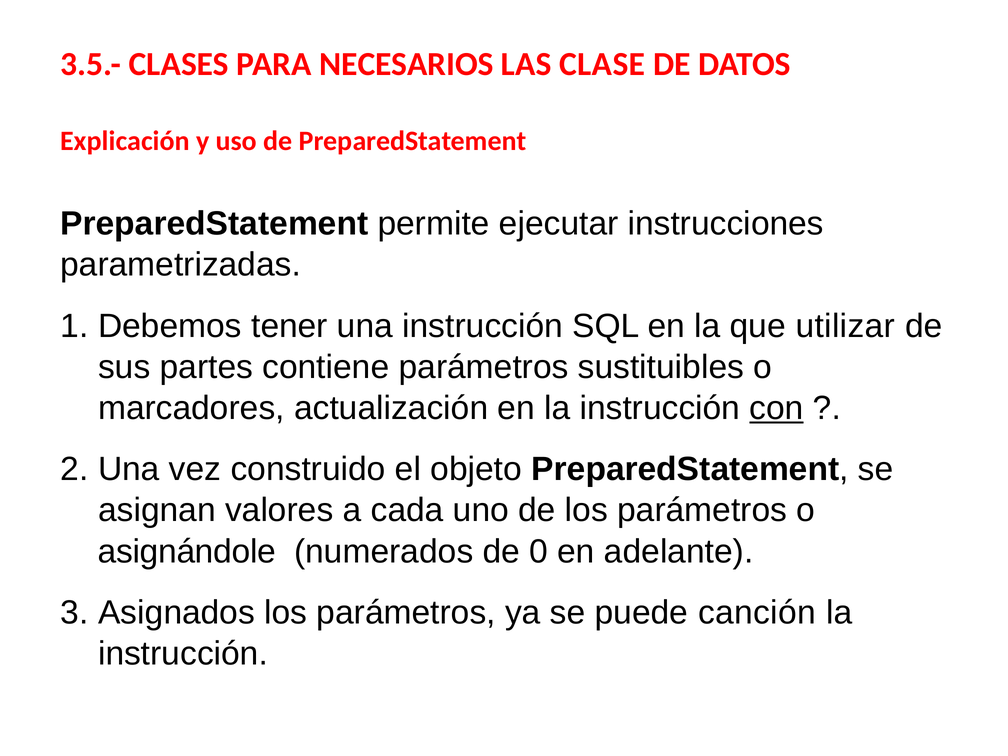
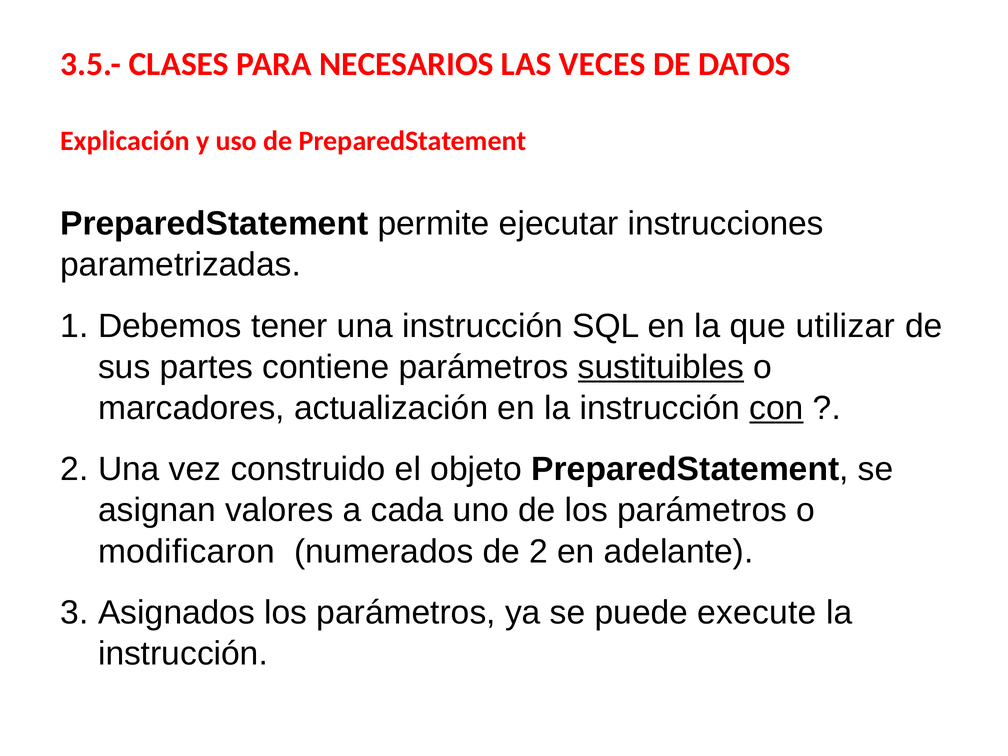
CLASE: CLASE -> VECES (602, 64)
sustituibles underline: none -> present (661, 367)
asignándole: asignándole -> modificaron (187, 551)
de 0: 0 -> 2 (539, 551)
canción: canción -> execute (757, 613)
